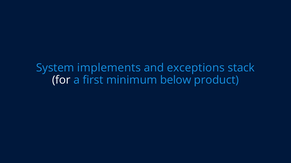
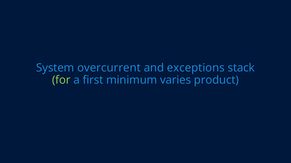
implements: implements -> overcurrent (109, 68)
for colour: white -> light green (61, 80)
below: below -> varies (176, 80)
